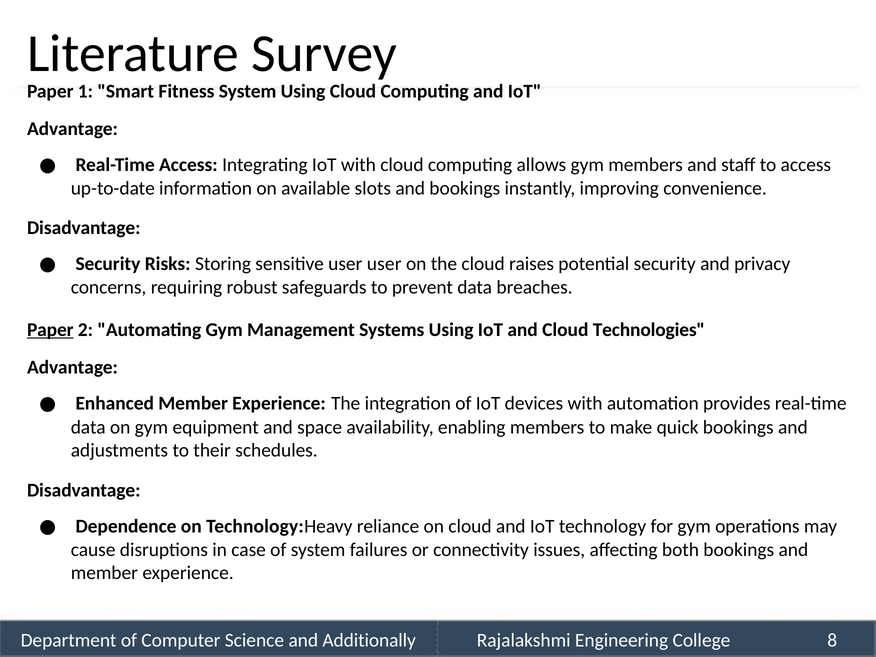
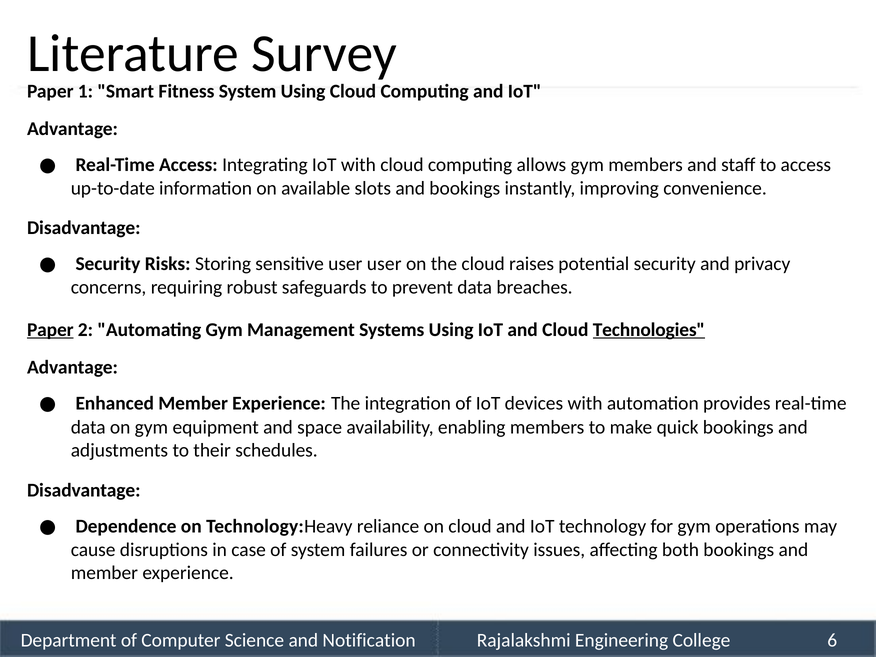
Technologies underline: none -> present (649, 330)
Additionally: Additionally -> Notification (369, 640)
8: 8 -> 6 (832, 640)
